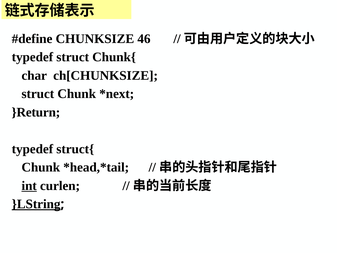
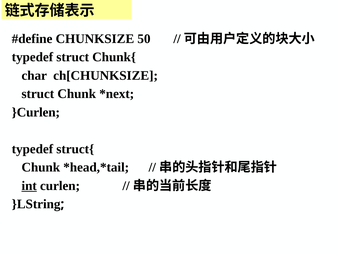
46: 46 -> 50 (144, 39)
}Return: }Return -> }Curlen (36, 112)
}LString underline: present -> none (36, 204)
